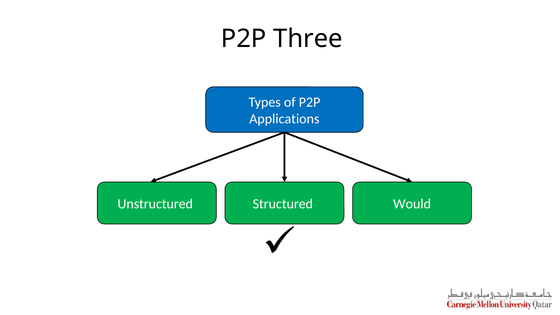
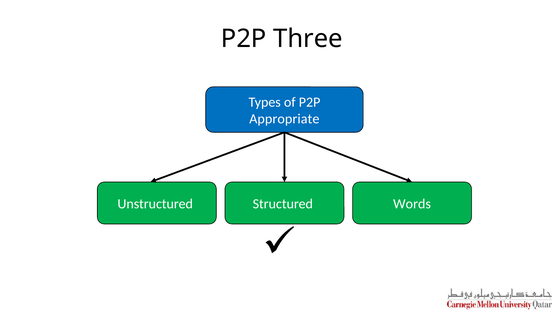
Applications: Applications -> Appropriate (284, 119)
Would: Would -> Words (412, 204)
